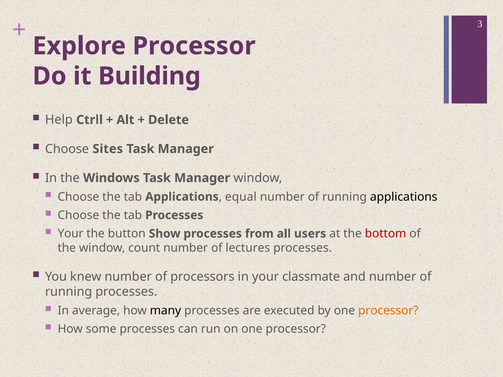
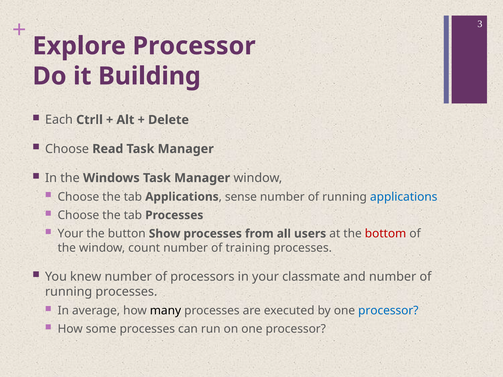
Help: Help -> Each (59, 120)
Sites: Sites -> Read (108, 149)
equal: equal -> sense (241, 197)
applications colour: black -> blue (404, 197)
lectures: lectures -> training (248, 248)
processor colour: orange -> blue (388, 311)
